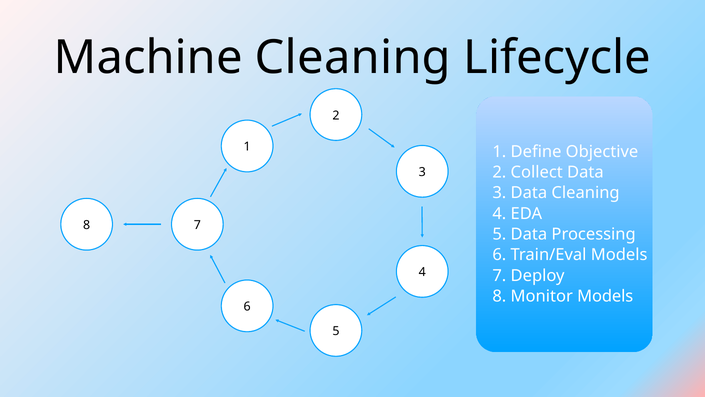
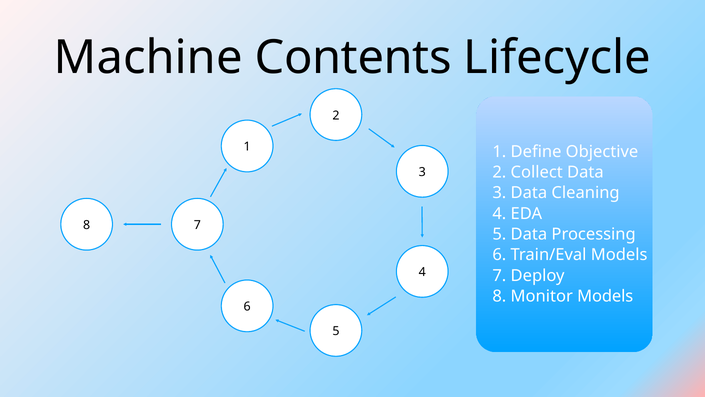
Machine Cleaning: Cleaning -> Contents (353, 58)
